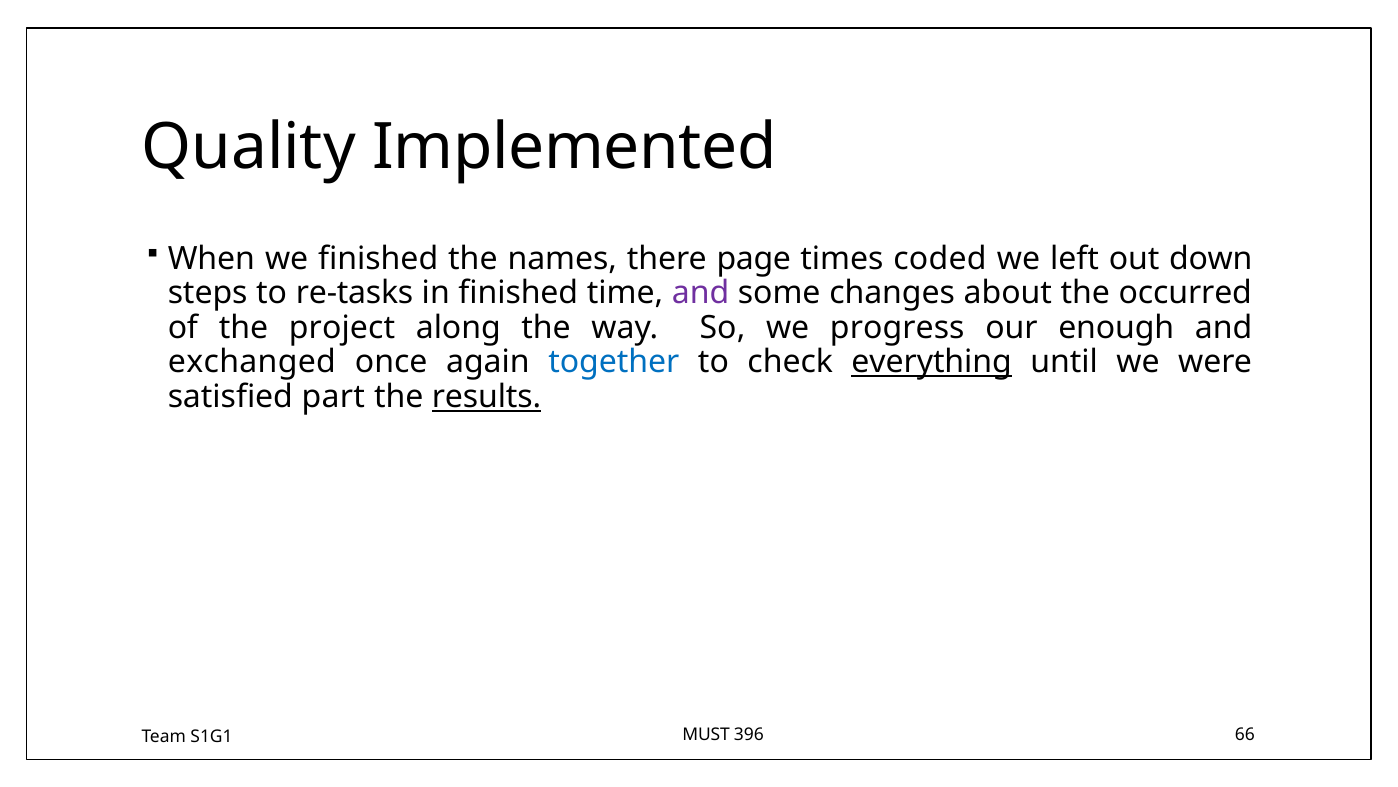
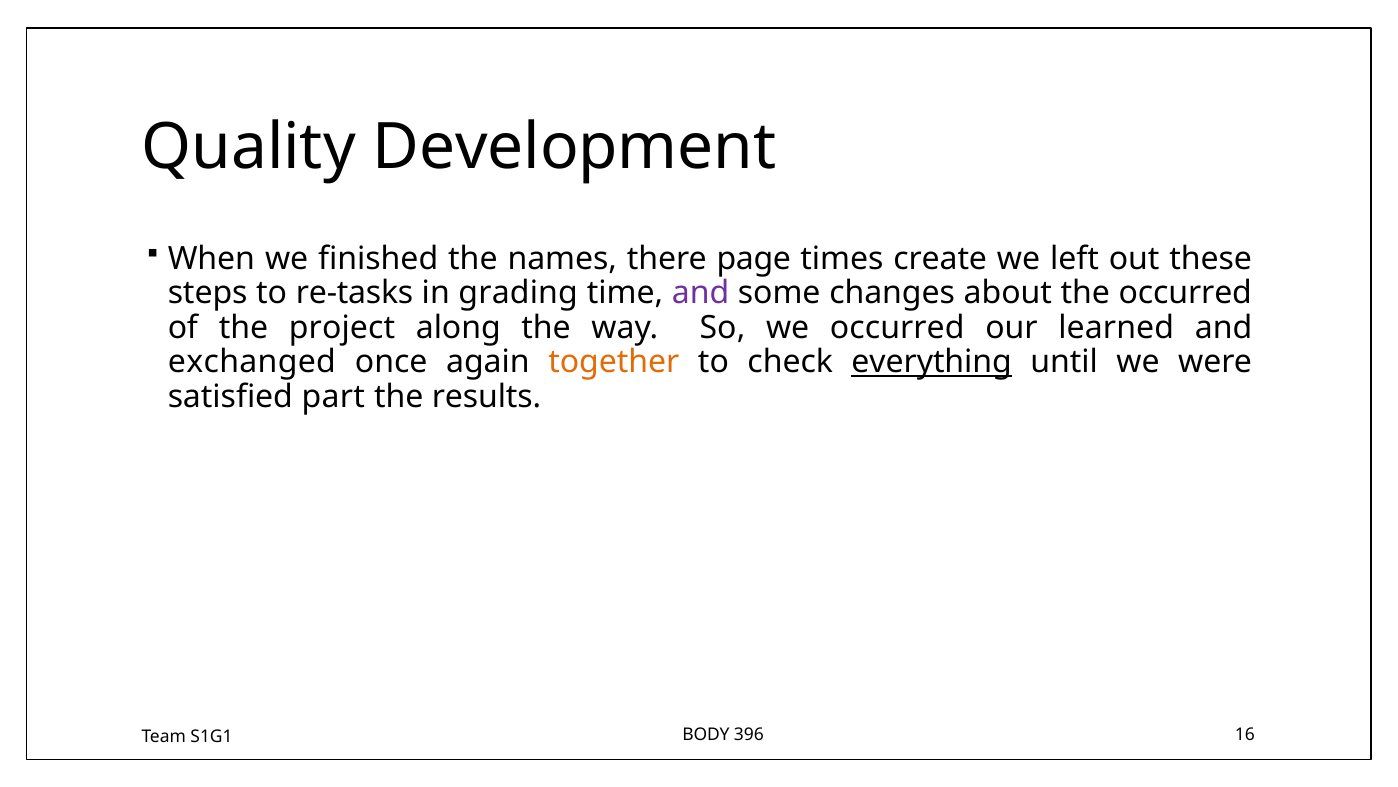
Implemented: Implemented -> Development (574, 147)
coded: coded -> create (940, 258)
down: down -> these (1211, 258)
in finished: finished -> grading (518, 293)
we progress: progress -> occurred (897, 327)
enough: enough -> learned (1116, 327)
together colour: blue -> orange (614, 362)
results underline: present -> none (486, 397)
MUST: MUST -> BODY (706, 734)
66: 66 -> 16 (1245, 734)
